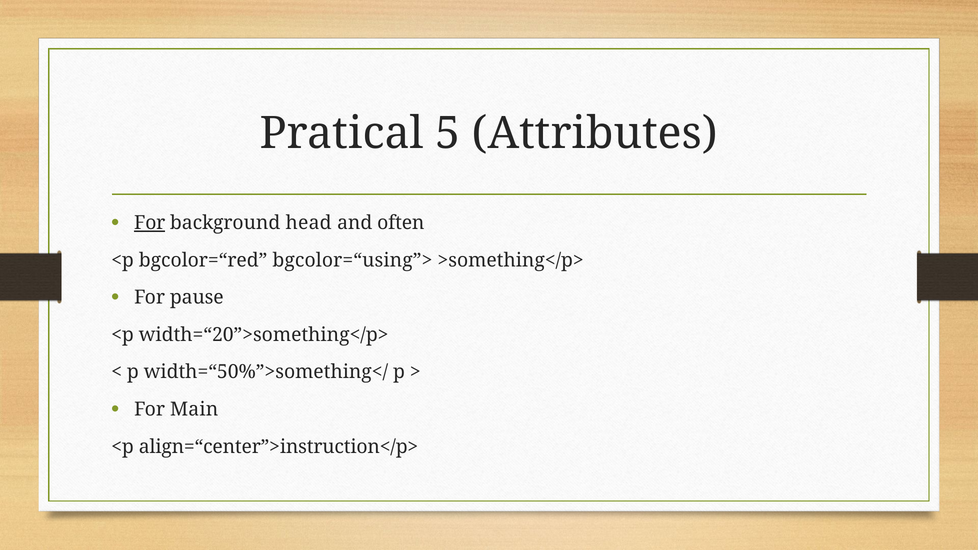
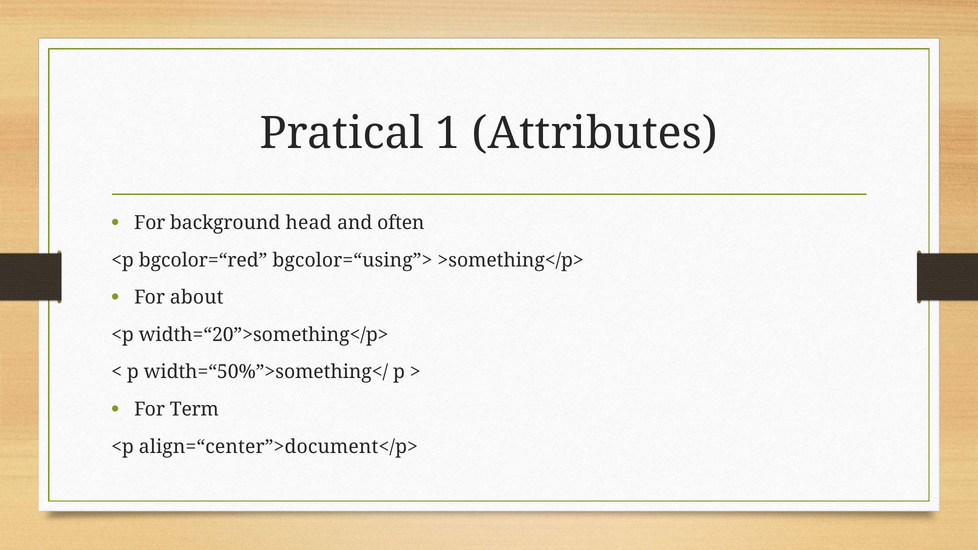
5: 5 -> 1 (448, 134)
For underline: present -> none (150, 223)
pause: pause -> about (197, 298)
Main: Main -> Term (194, 409)
align=“center”>instruction</p>: align=“center”>instruction</p> -> align=“center”>document</p> (278, 447)
